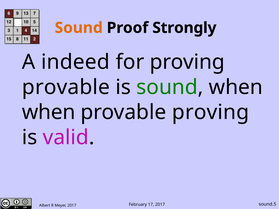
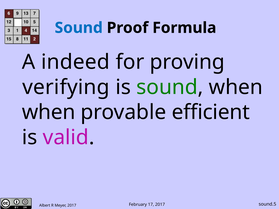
Sound colour: orange -> blue (79, 28)
Strongly: Strongly -> Formula (184, 28)
provable: provable -> verifying (66, 87)
provable proving: proving -> efficient (211, 112)
